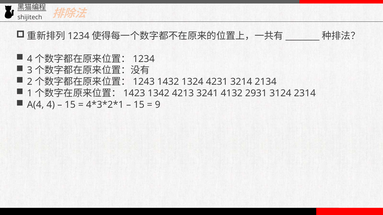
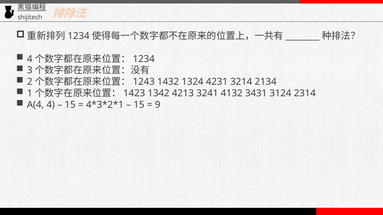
2931: 2931 -> 3431 (256, 93)
